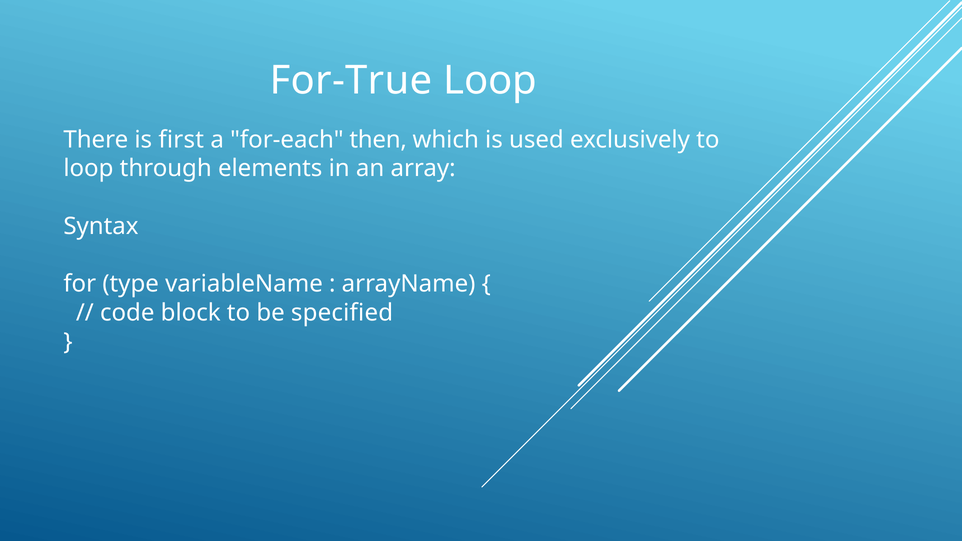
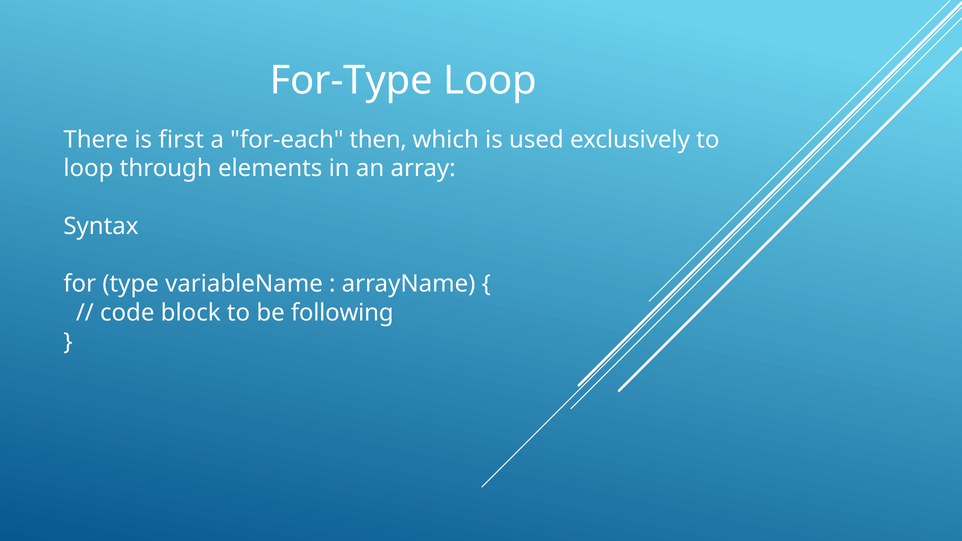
For-True: For-True -> For-Type (351, 81)
specified: specified -> following (342, 313)
